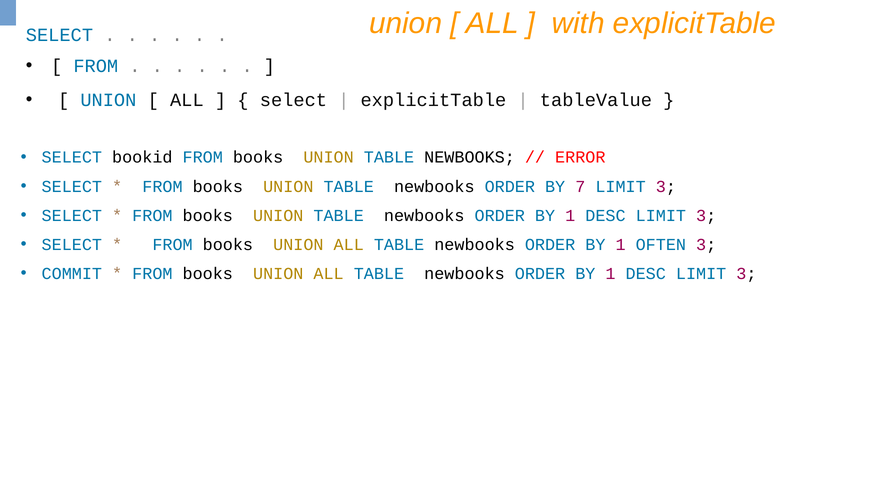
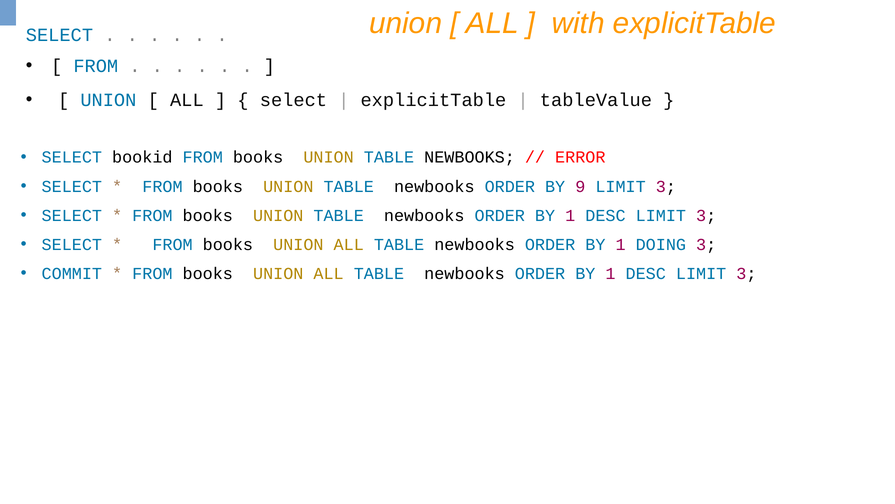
7: 7 -> 9 (580, 186)
OFTEN: OFTEN -> DOING (661, 244)
